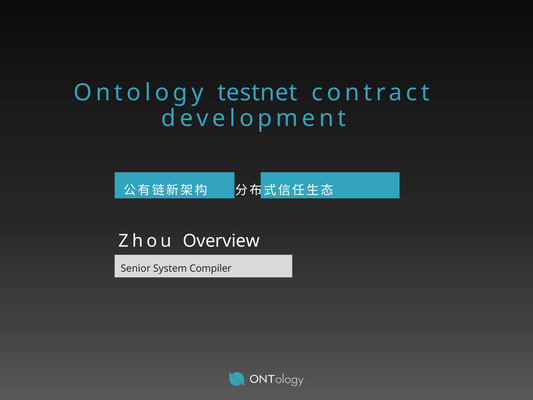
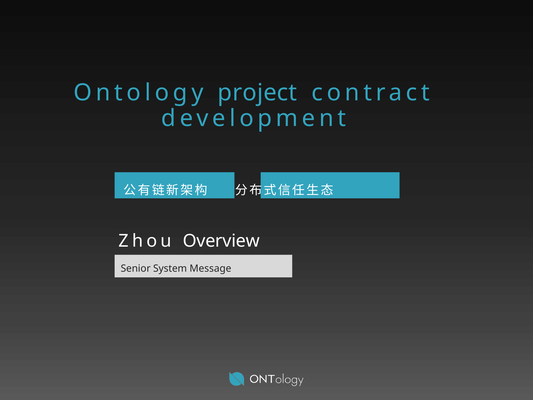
testnet: testnet -> project (257, 93)
Compiler: Compiler -> Message (210, 268)
